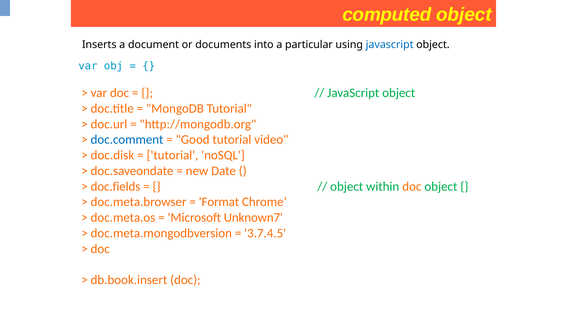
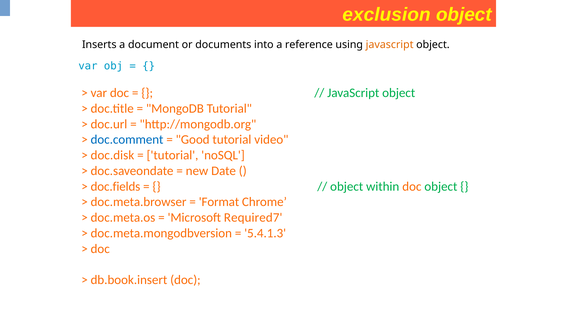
computed: computed -> exclusion (387, 15)
particular: particular -> reference (309, 45)
javascript colour: blue -> orange (390, 45)
Unknown7: Unknown7 -> Required7 (253, 218)
3.7.4.5: 3.7.4.5 -> 5.4.1.3 (265, 233)
